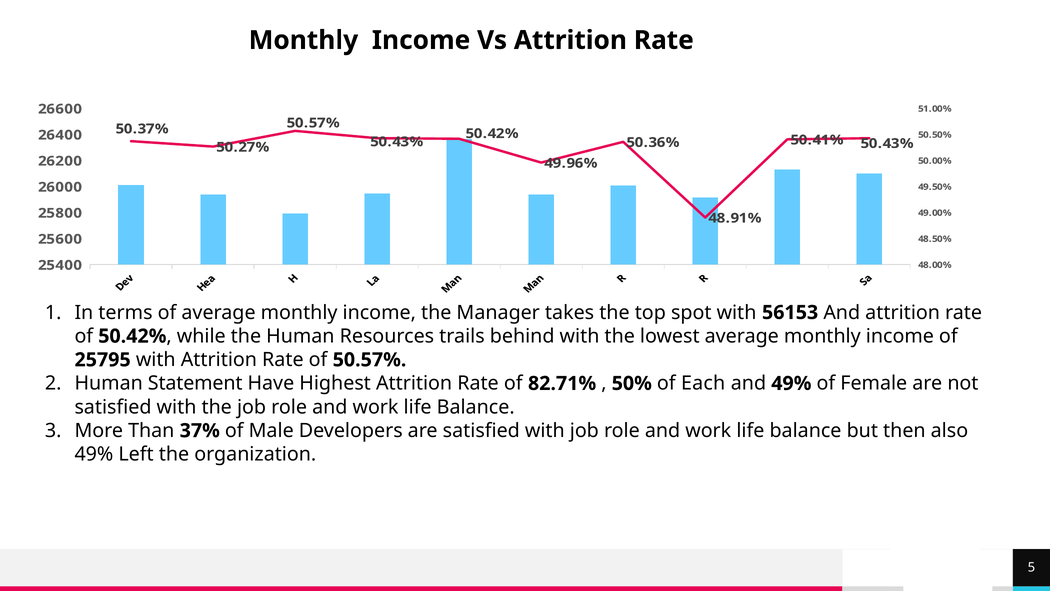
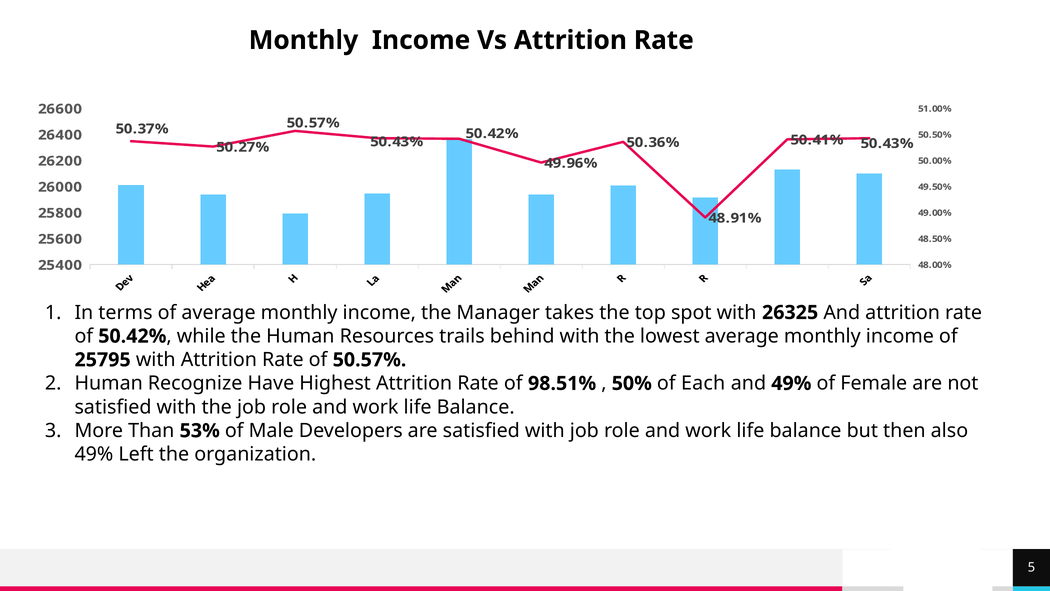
56153: 56153 -> 26325 (790, 312)
Statement: Statement -> Recognize (195, 383)
82.71%: 82.71% -> 98.51% (562, 383)
37%: 37% -> 53% (200, 430)
